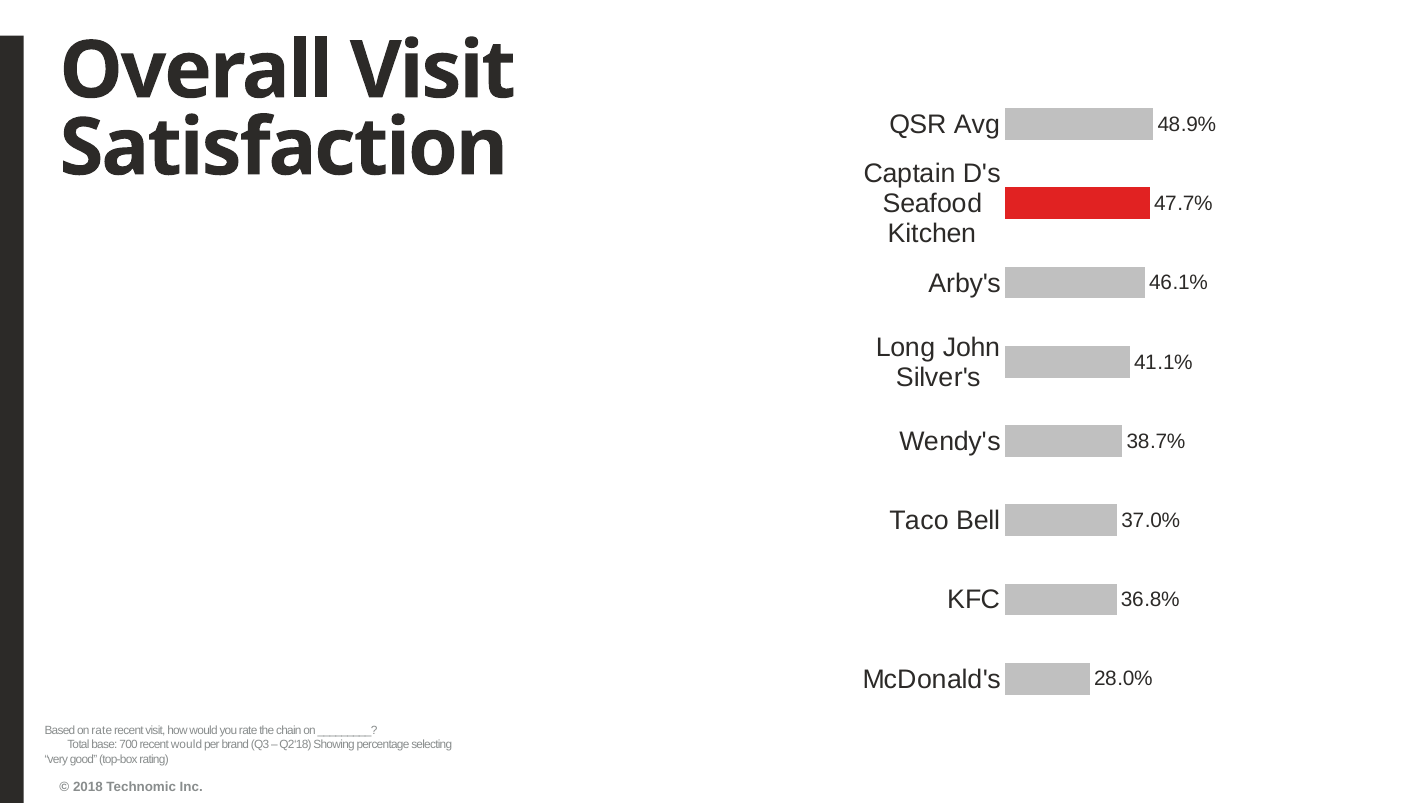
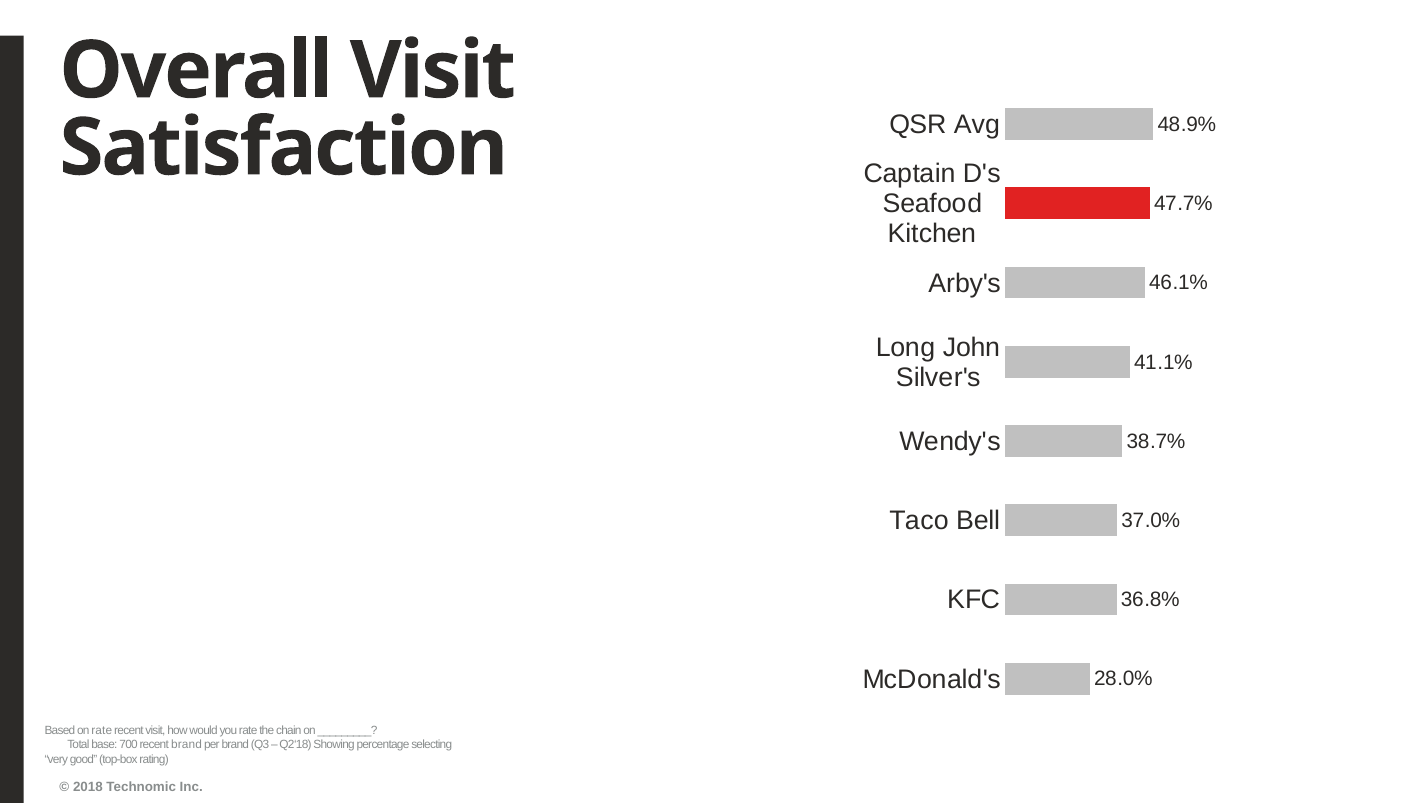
recent would: would -> brand (186, 745)
